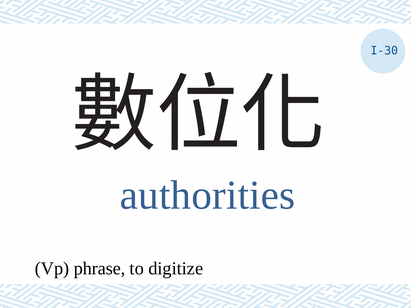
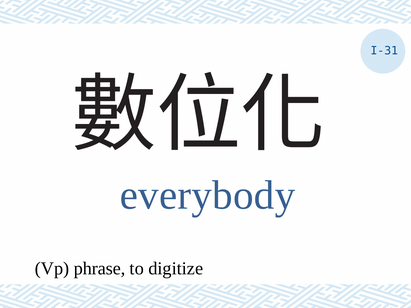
I-30: I-30 -> I-31 (384, 51)
authorities: authorities -> everybody (208, 195)
